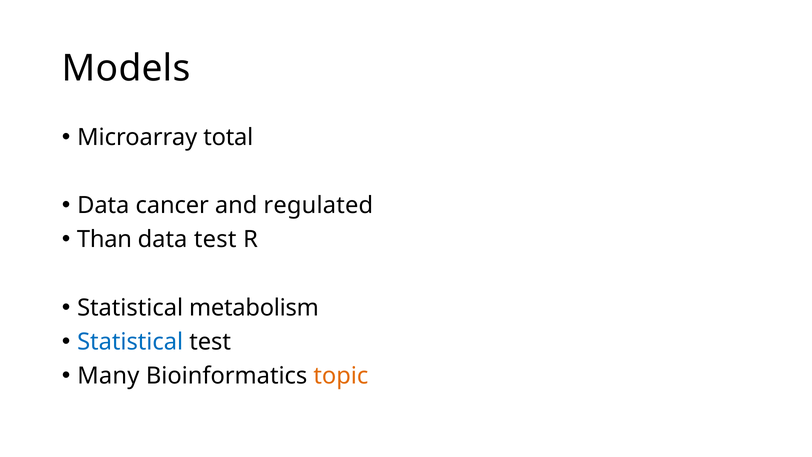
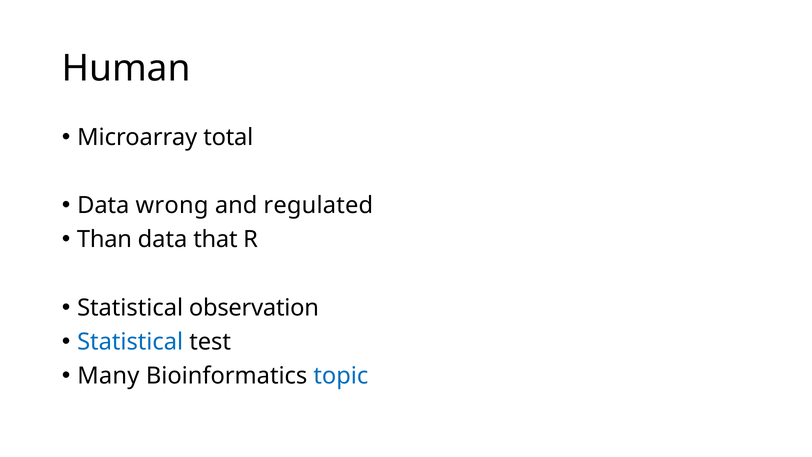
Models: Models -> Human (126, 68)
cancer: cancer -> wrong (172, 205)
data test: test -> that (215, 239)
metabolism: metabolism -> observation (254, 308)
topic colour: orange -> blue (341, 376)
